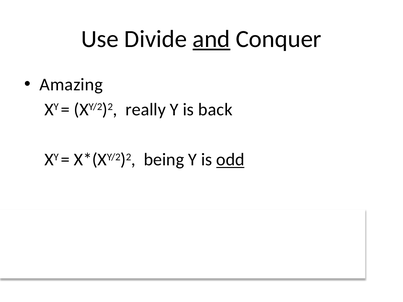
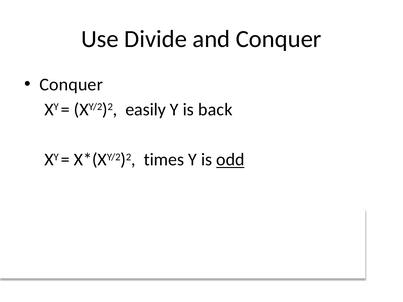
and underline: present -> none (211, 39)
Amazing: Amazing -> Conquer (71, 85)
really: really -> easily (146, 110)
being: being -> times (164, 160)
